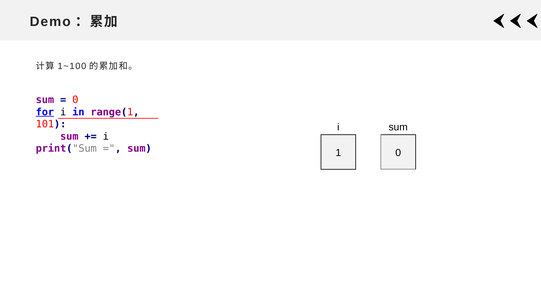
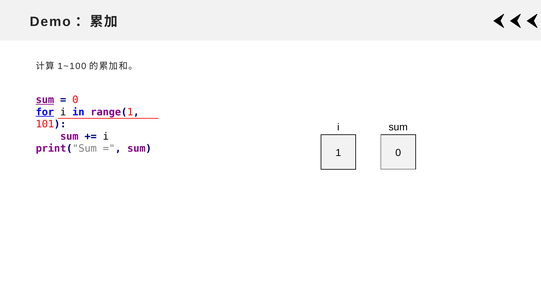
sum underline: none -> present (45, 100)
